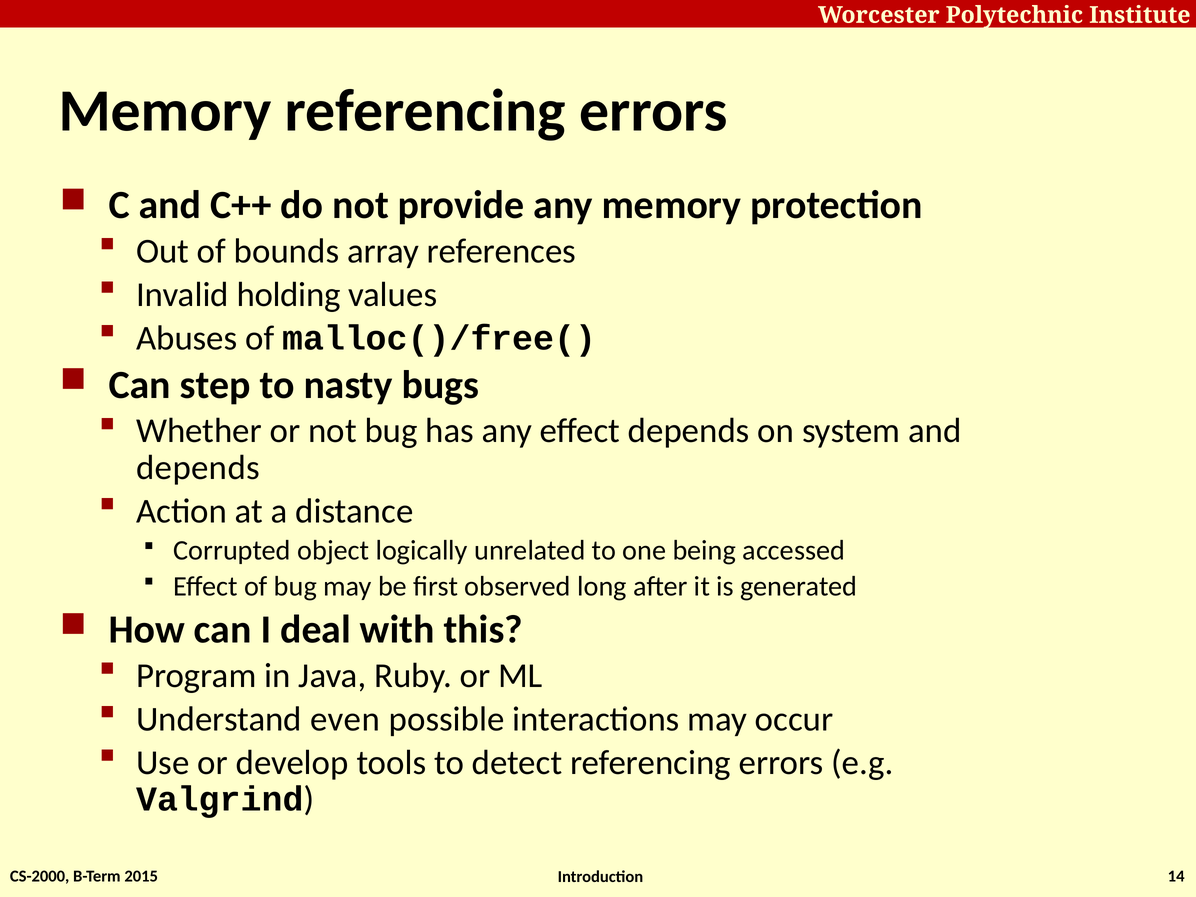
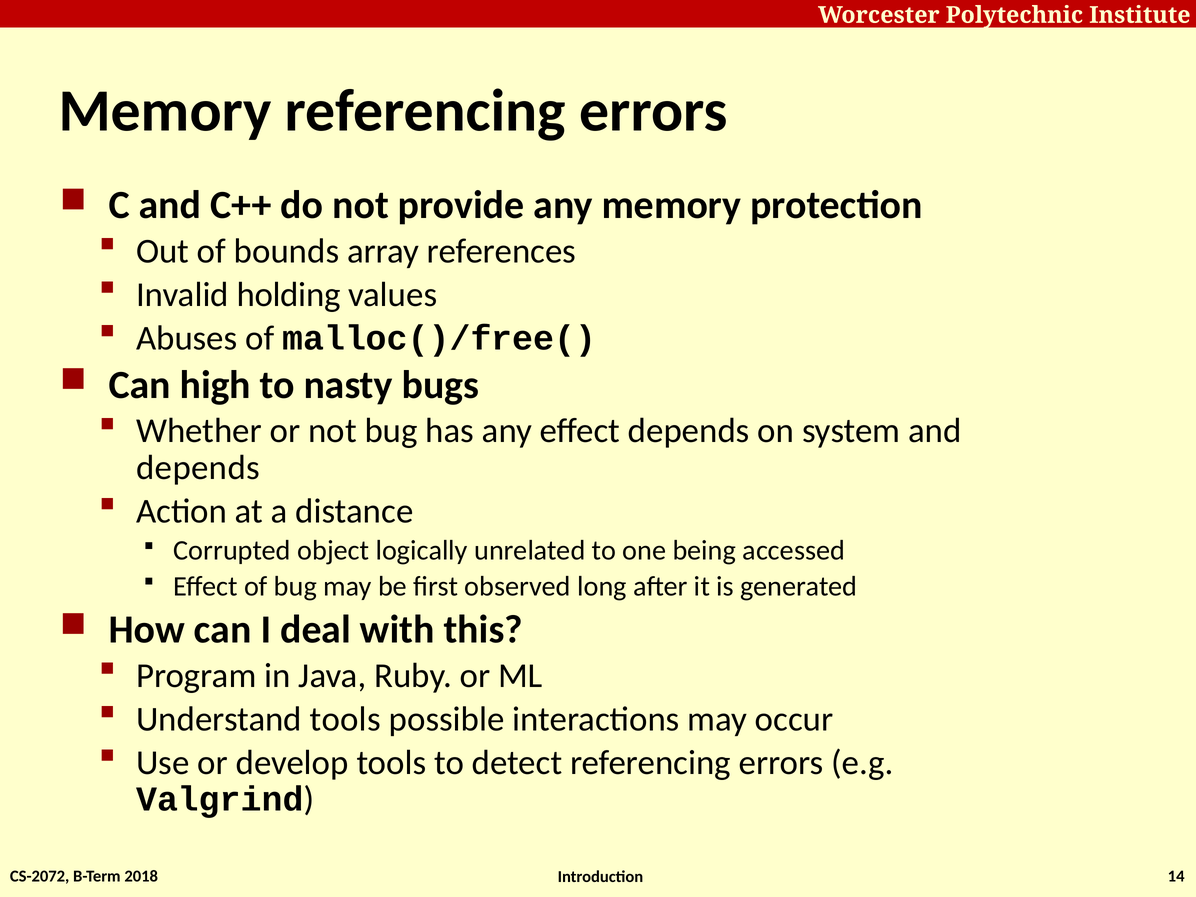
step: step -> high (215, 385)
Understand even: even -> tools (345, 719)
CS-2000: CS-2000 -> CS-2072 (40, 876)
2015: 2015 -> 2018 (141, 876)
